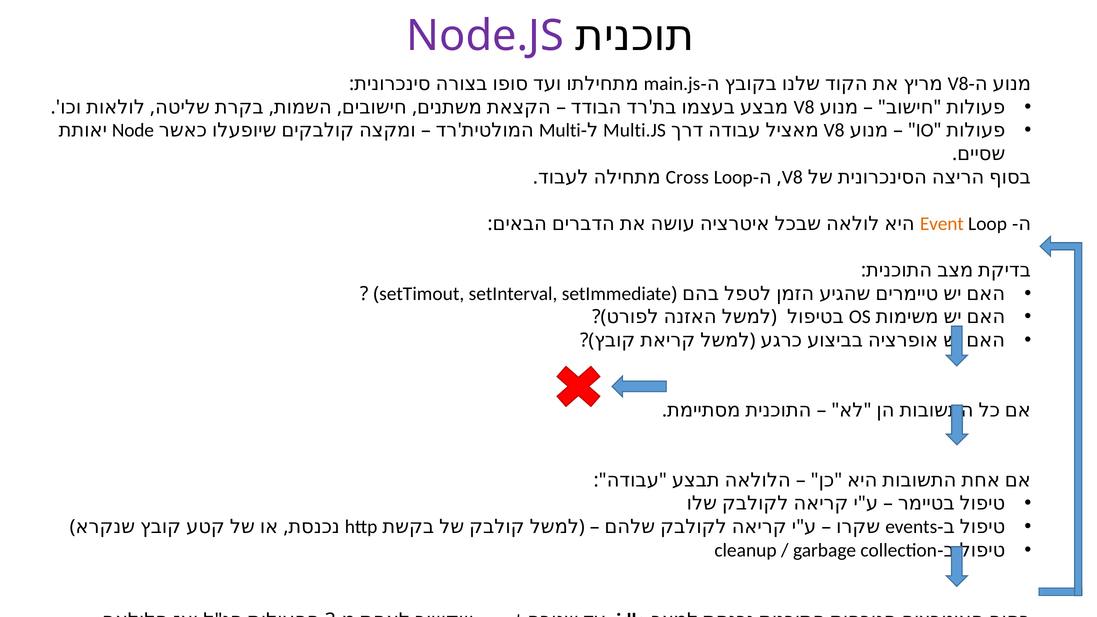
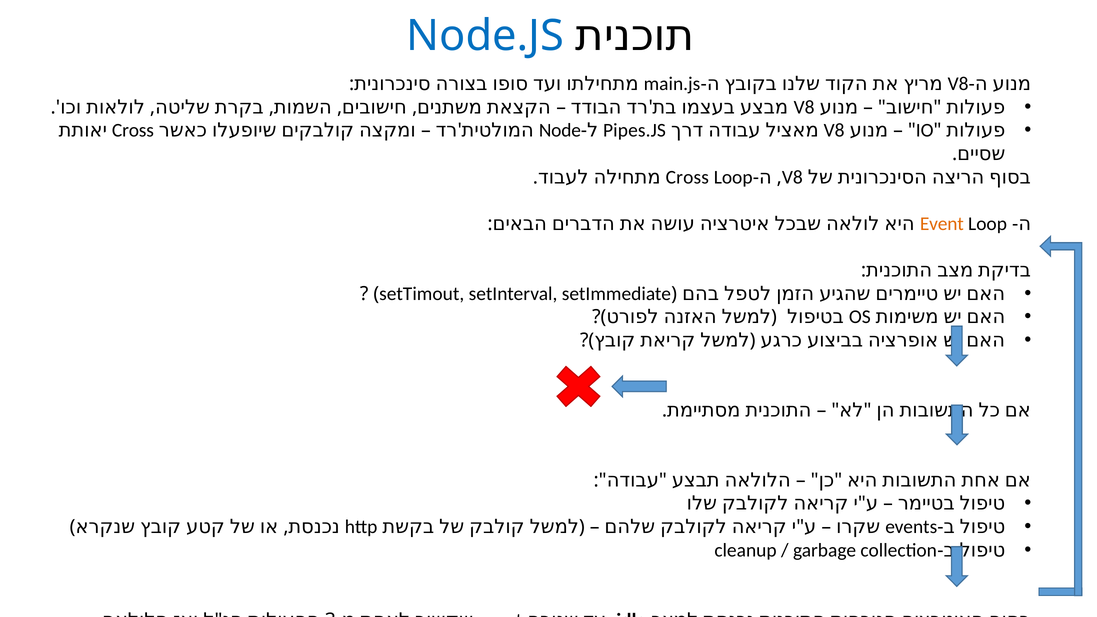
Node.JS colour: purple -> blue (485, 36)
Node: Node -> Cross (133, 130)
Multi: Multi -> Node (560, 130)
Multi.JS: Multi.JS -> Pipes.JS (634, 130)
